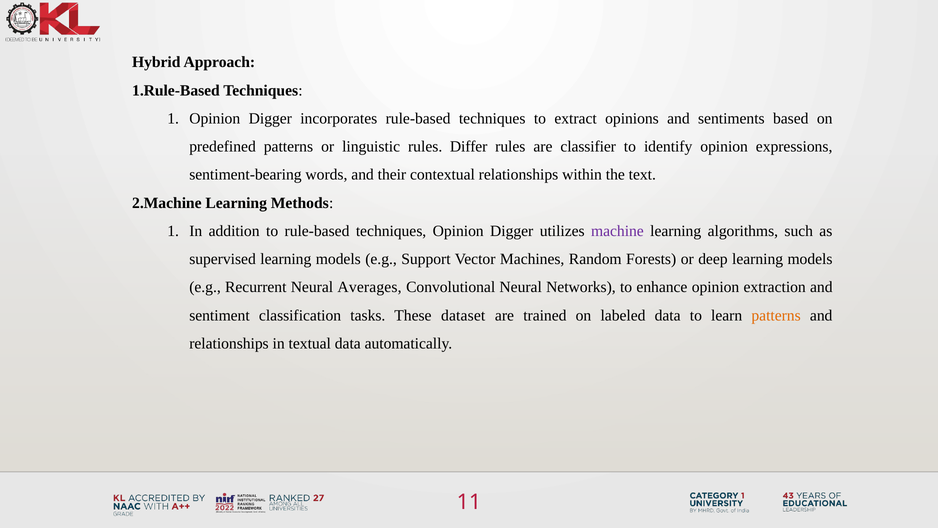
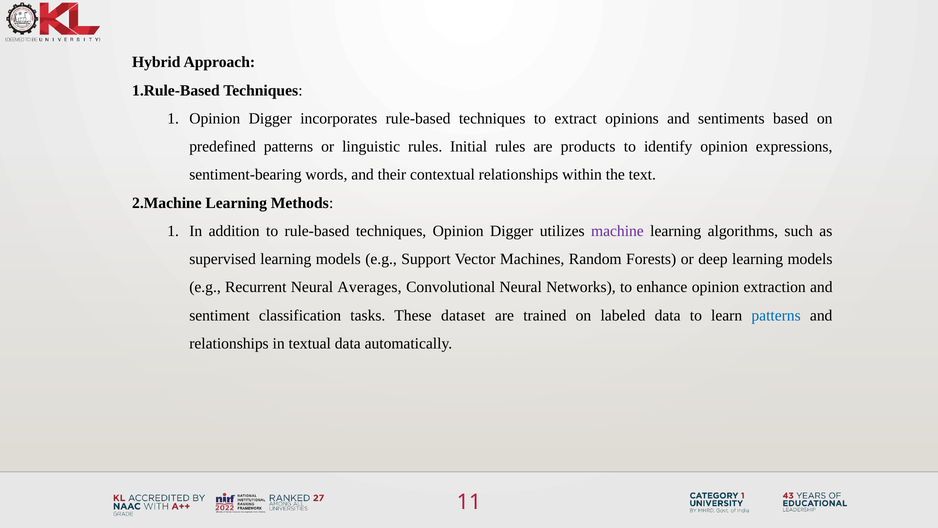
Differ: Differ -> Initial (469, 147)
classifier: classifier -> products (588, 147)
patterns colour: orange -> blue (776, 315)
